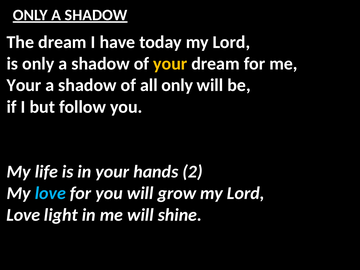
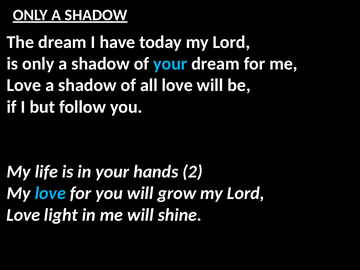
your colour: yellow -> light blue (170, 64)
Your: Your -> Love (24, 85)
all only: only -> love (177, 85)
